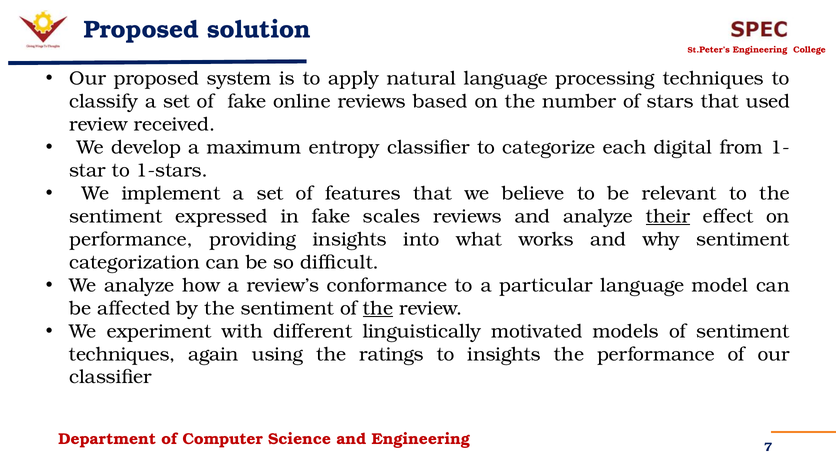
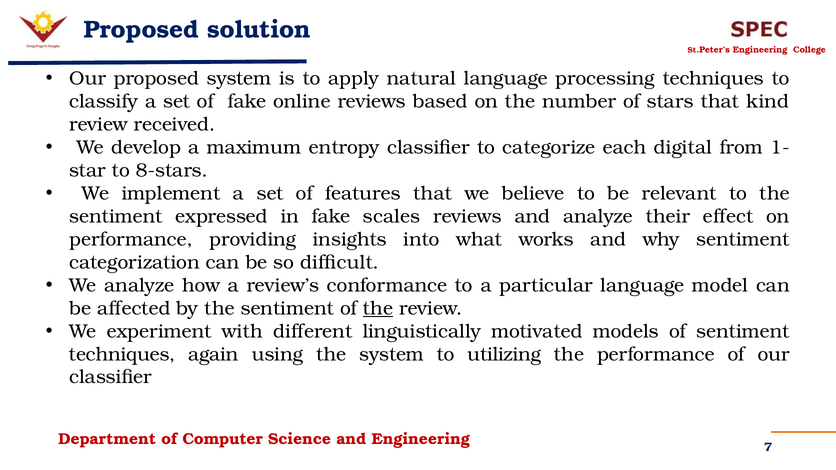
used: used -> kind (768, 102)
1-stars: 1-stars -> 8-stars (172, 171)
their underline: present -> none (668, 217)
the ratings: ratings -> system (392, 354)
to insights: insights -> utilizing (504, 354)
